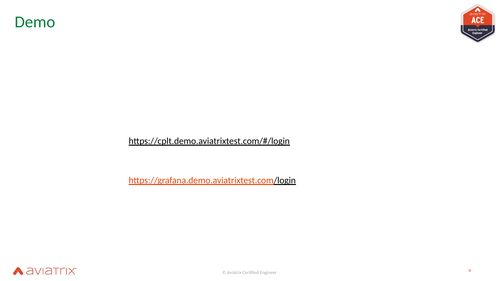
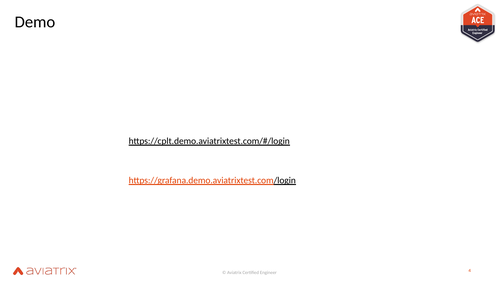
Demo colour: green -> black (35, 22)
